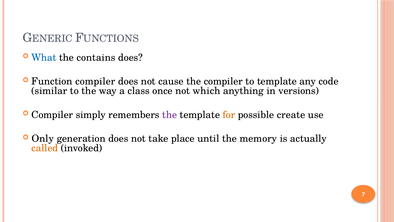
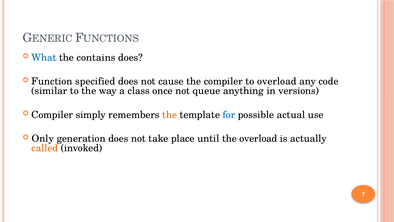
Function compiler: compiler -> specified (95, 81)
to template: template -> overload (277, 81)
which: which -> queue (207, 91)
the colour: purple -> orange (170, 115)
for colour: orange -> blue (229, 115)
create: create -> actual (291, 115)
the memory: memory -> overload (258, 138)
